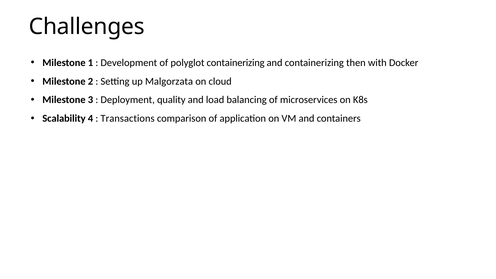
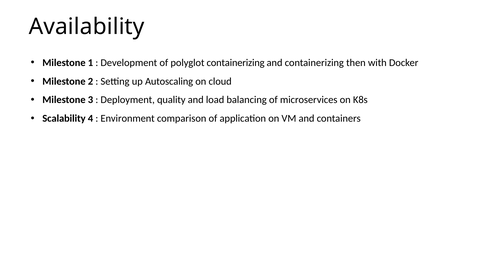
Challenges: Challenges -> Availability (87, 27)
Malgorzata: Malgorzata -> Autoscaling (169, 81)
Transactions: Transactions -> Environment (128, 119)
